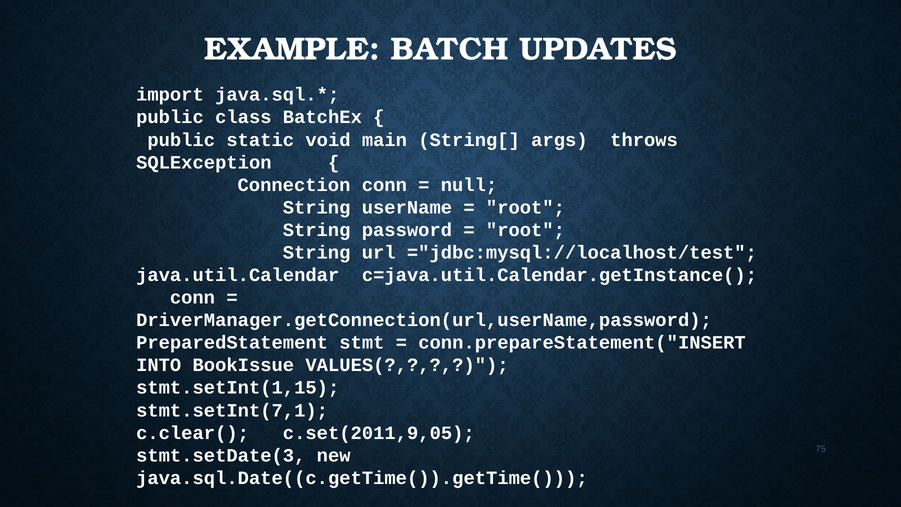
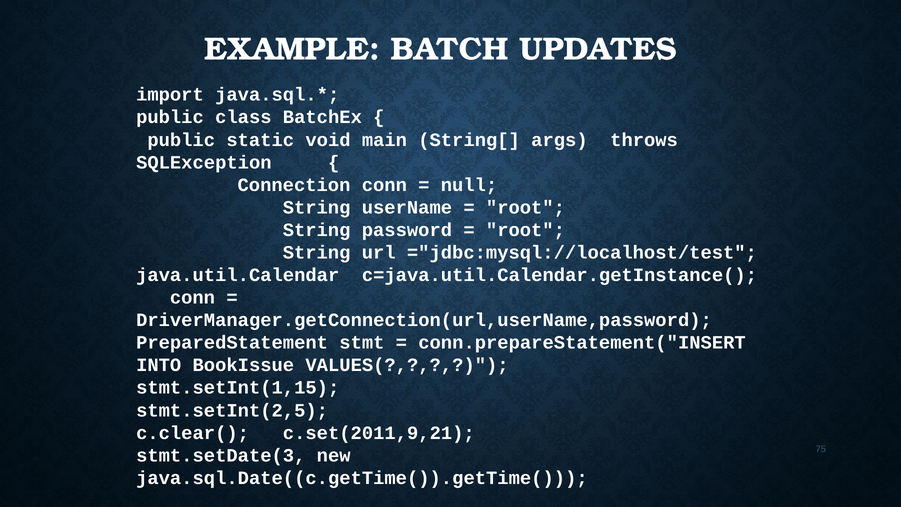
stmt.setInt(7,1: stmt.setInt(7,1 -> stmt.setInt(2,5 (232, 410)
c.set(2011,9,05: c.set(2011,9,05 -> c.set(2011,9,21 (379, 433)
